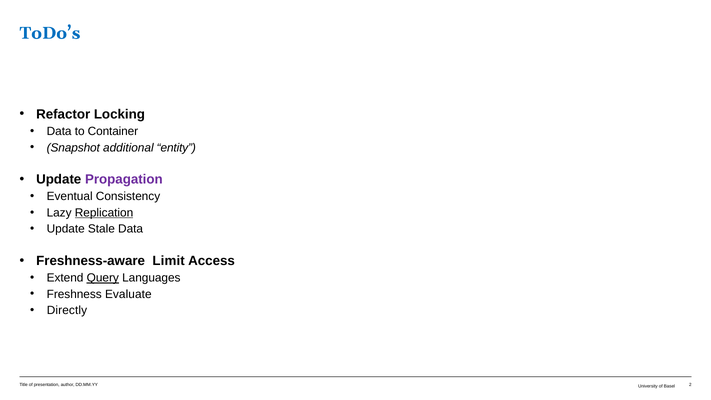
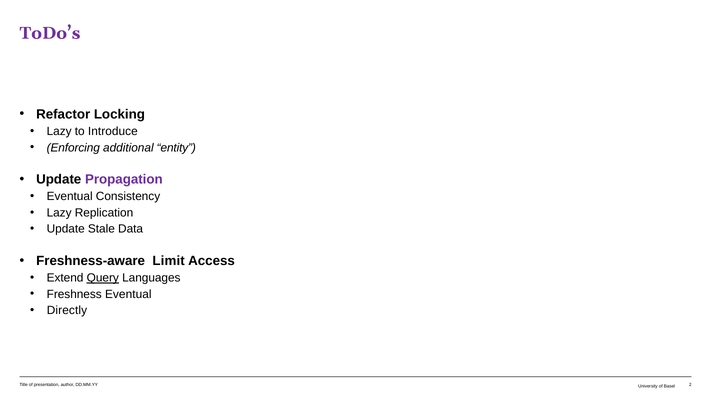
ToDo’s colour: blue -> purple (50, 33)
Data: Data -> Lazy (59, 131)
Container: Container -> Introduce (113, 131)
Snapshot: Snapshot -> Enforcing (73, 148)
Replication underline: present -> none (104, 213)
Freshness Evaluate: Evaluate -> Eventual (128, 294)
